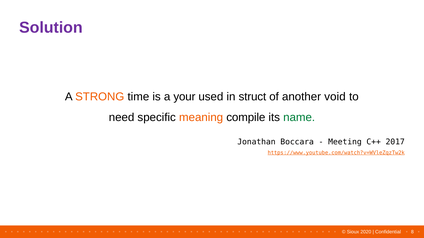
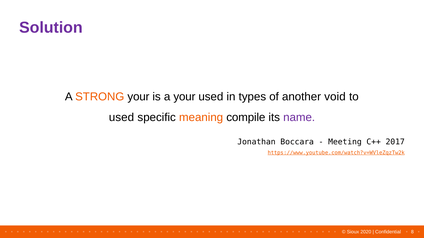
STRONG time: time -> your (138, 97)
struct: struct -> types (252, 97)
need: need -> used (121, 118)
name colour: green -> purple (299, 118)
